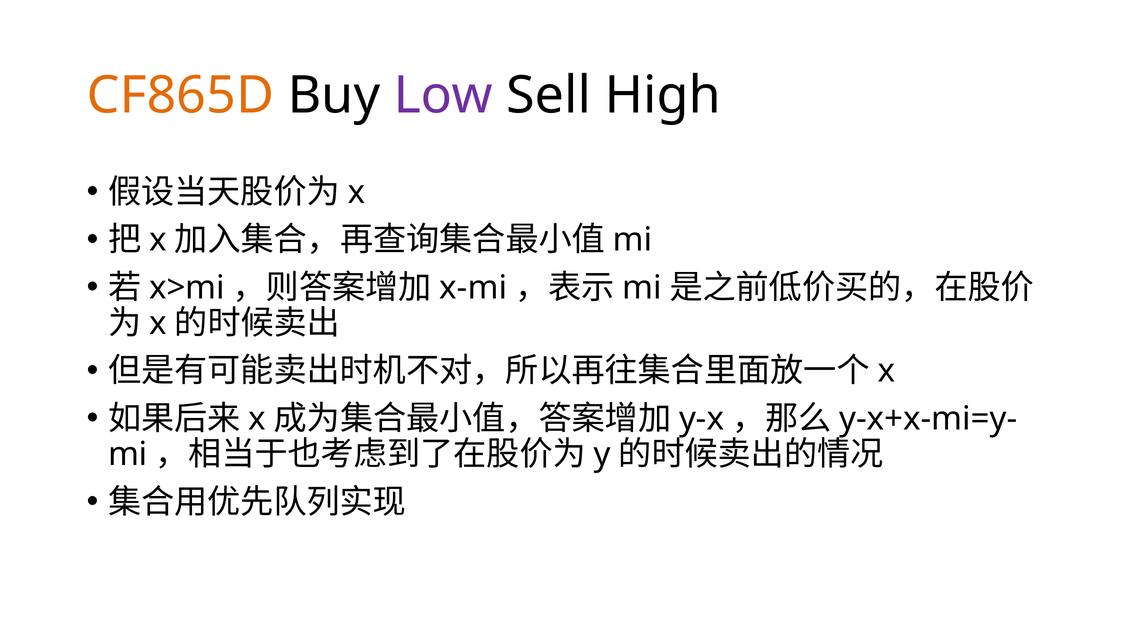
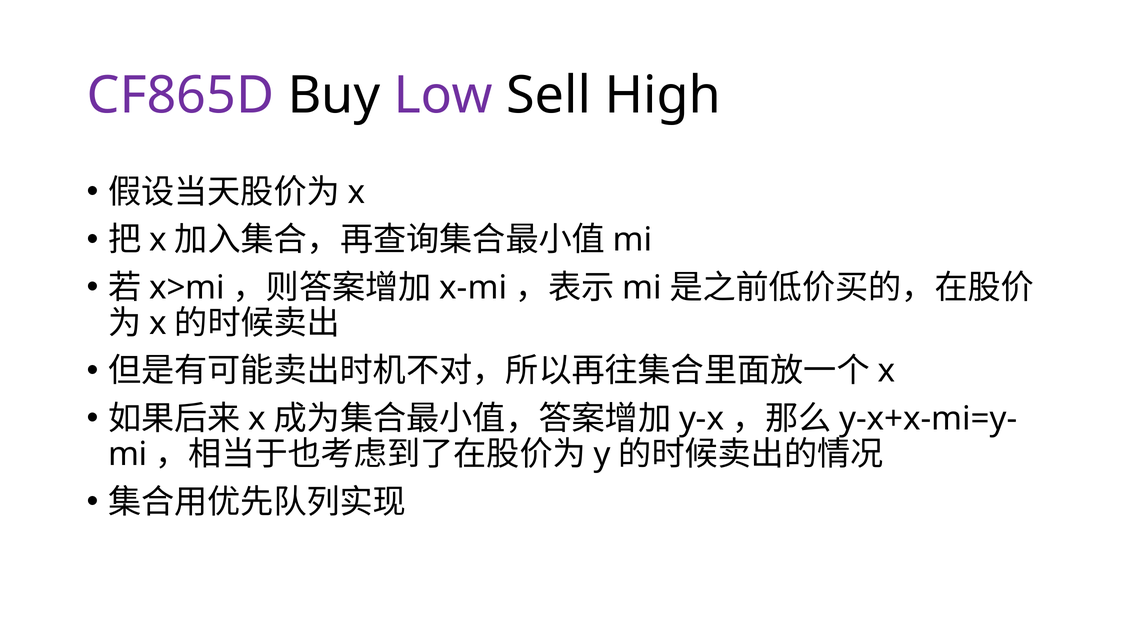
CF865D colour: orange -> purple (180, 96)
